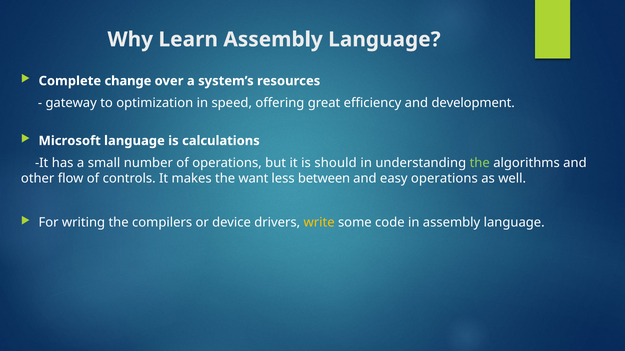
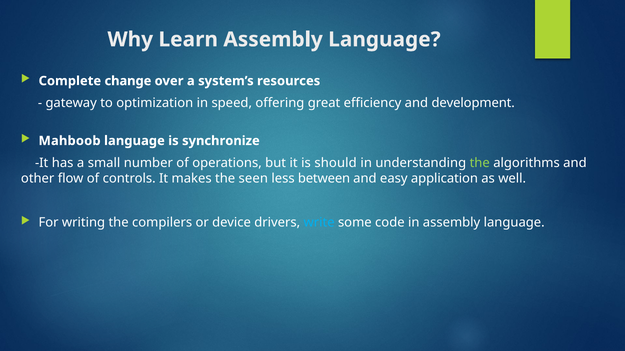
Microsoft: Microsoft -> Mahboob (70, 141)
calculations: calculations -> synchronize (221, 141)
want: want -> seen (253, 179)
easy operations: operations -> application (444, 179)
write colour: yellow -> light blue (319, 223)
